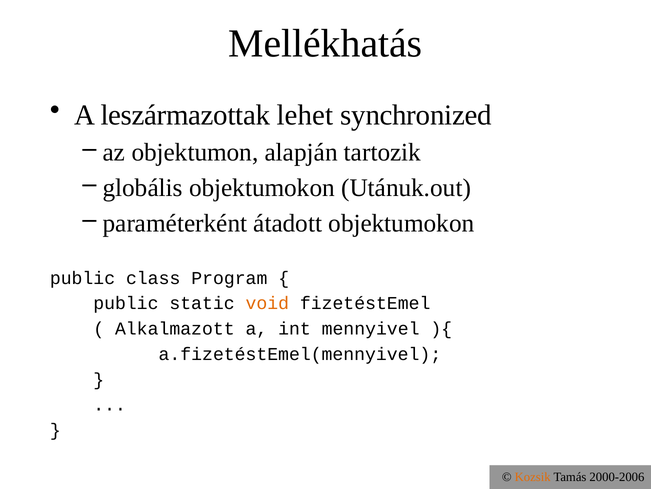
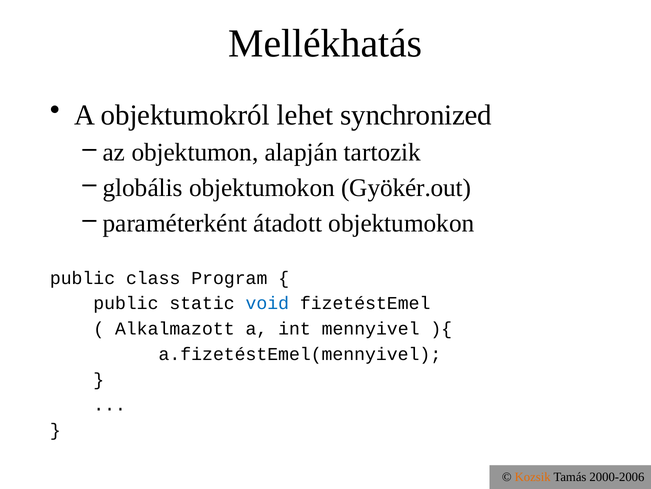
leszármazottak: leszármazottak -> objektumokról (185, 115)
Utánuk.out: Utánuk.out -> Gyökér.out (406, 188)
void colour: orange -> blue (267, 303)
